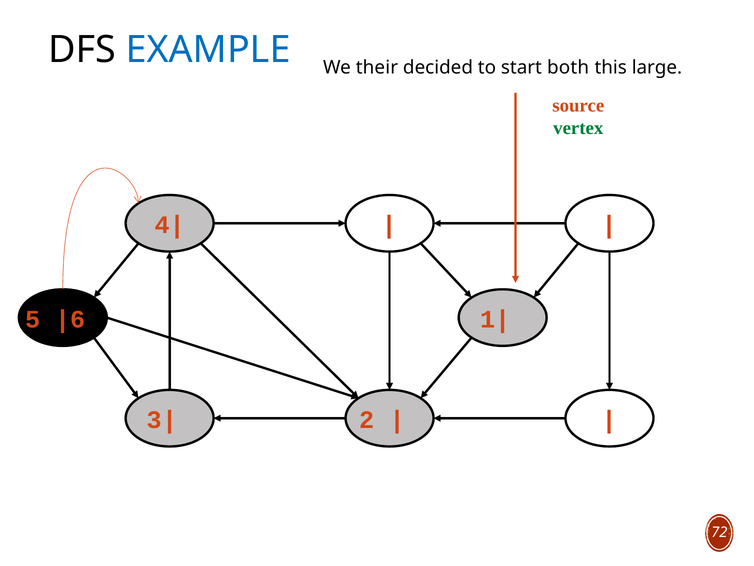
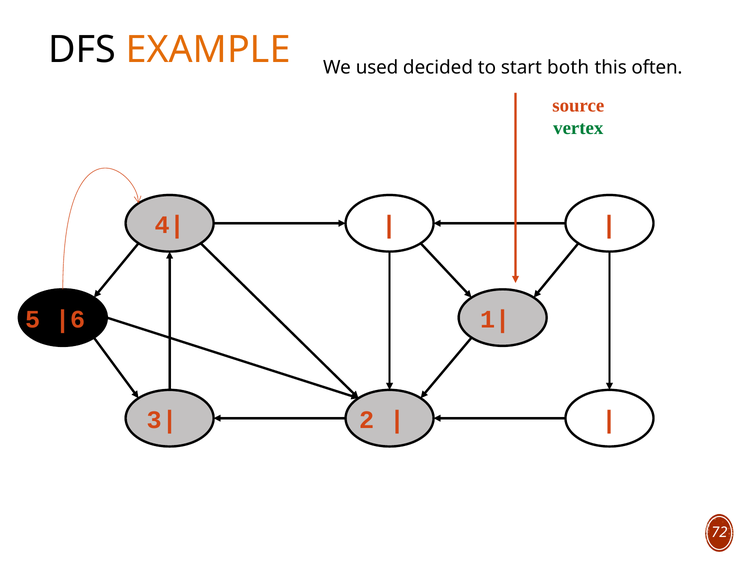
EXAMPLE colour: blue -> orange (208, 50)
their: their -> used (377, 67)
large: large -> often (657, 67)
